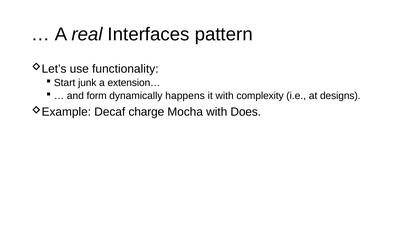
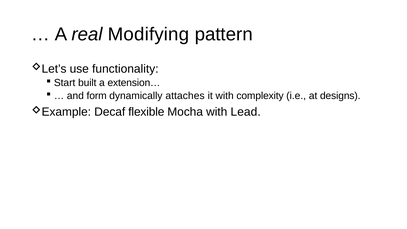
Interfaces: Interfaces -> Modifying (149, 34)
junk: junk -> built (87, 83)
happens: happens -> attaches (185, 96)
charge: charge -> flexible (146, 112)
Does: Does -> Lead (246, 112)
